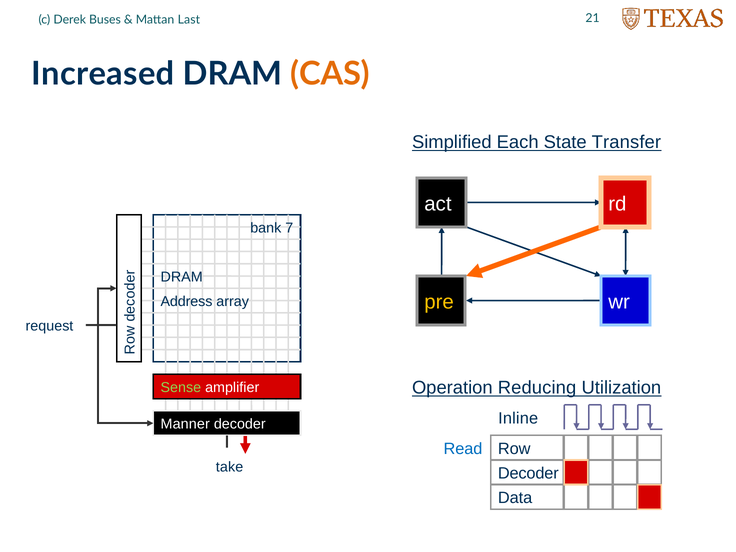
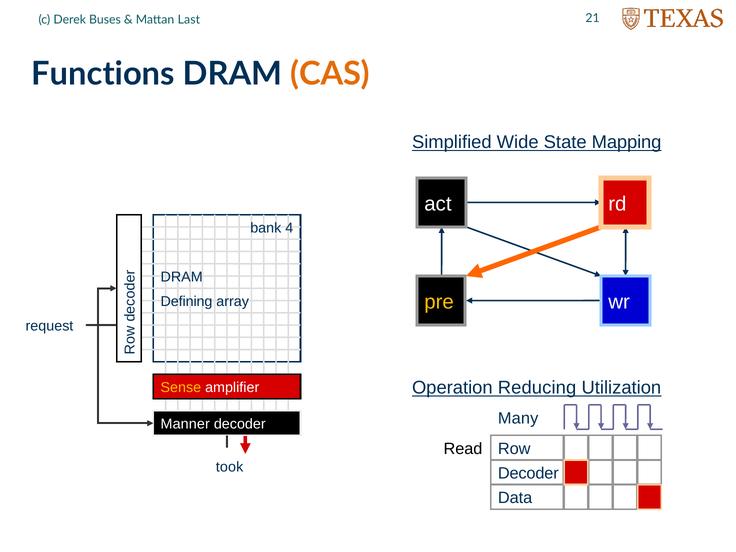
Increased: Increased -> Functions (103, 74)
Each: Each -> Wide (518, 142)
Transfer: Transfer -> Mapping (627, 142)
7: 7 -> 4 (289, 228)
Address: Address -> Defining (186, 301)
Sense colour: light green -> yellow (181, 387)
Inline: Inline -> Many (518, 418)
Read colour: blue -> black (463, 449)
take: take -> took (230, 467)
